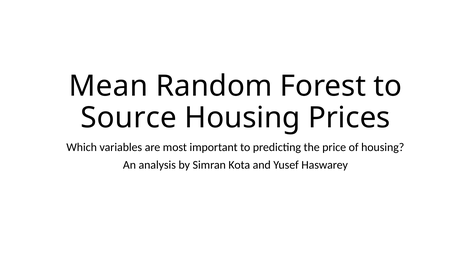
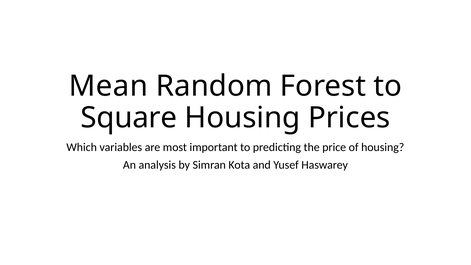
Source: Source -> Square (129, 118)
